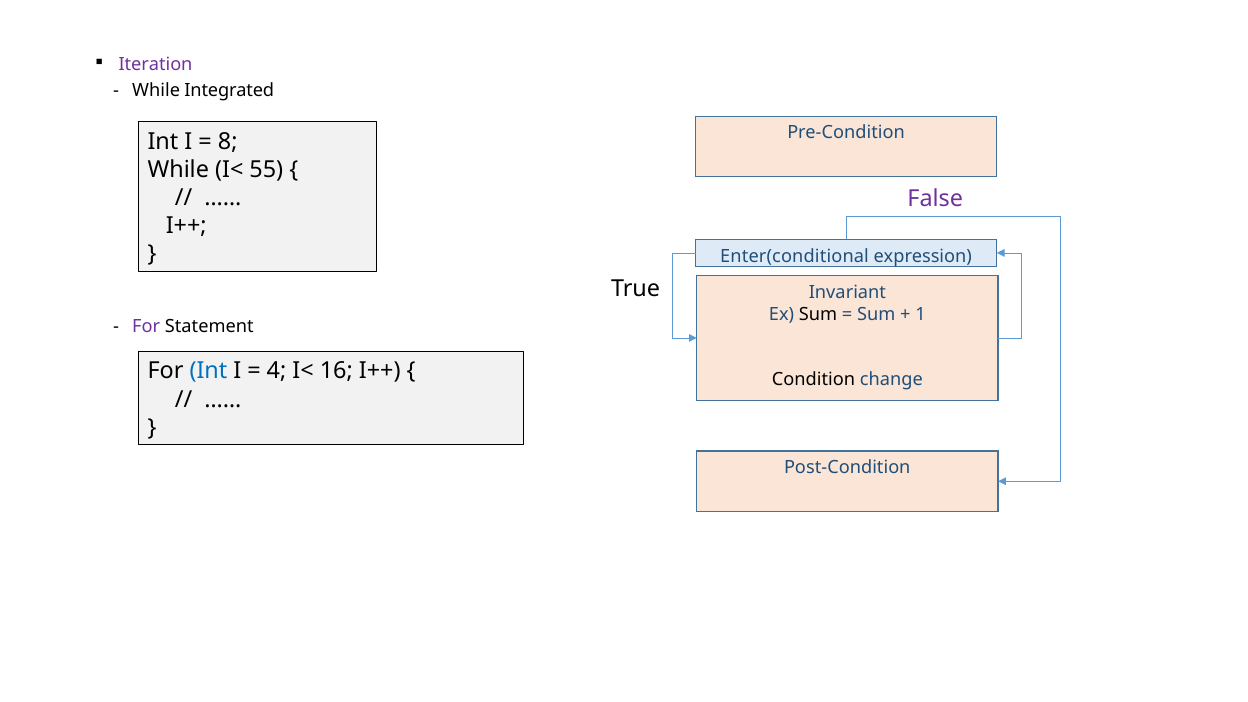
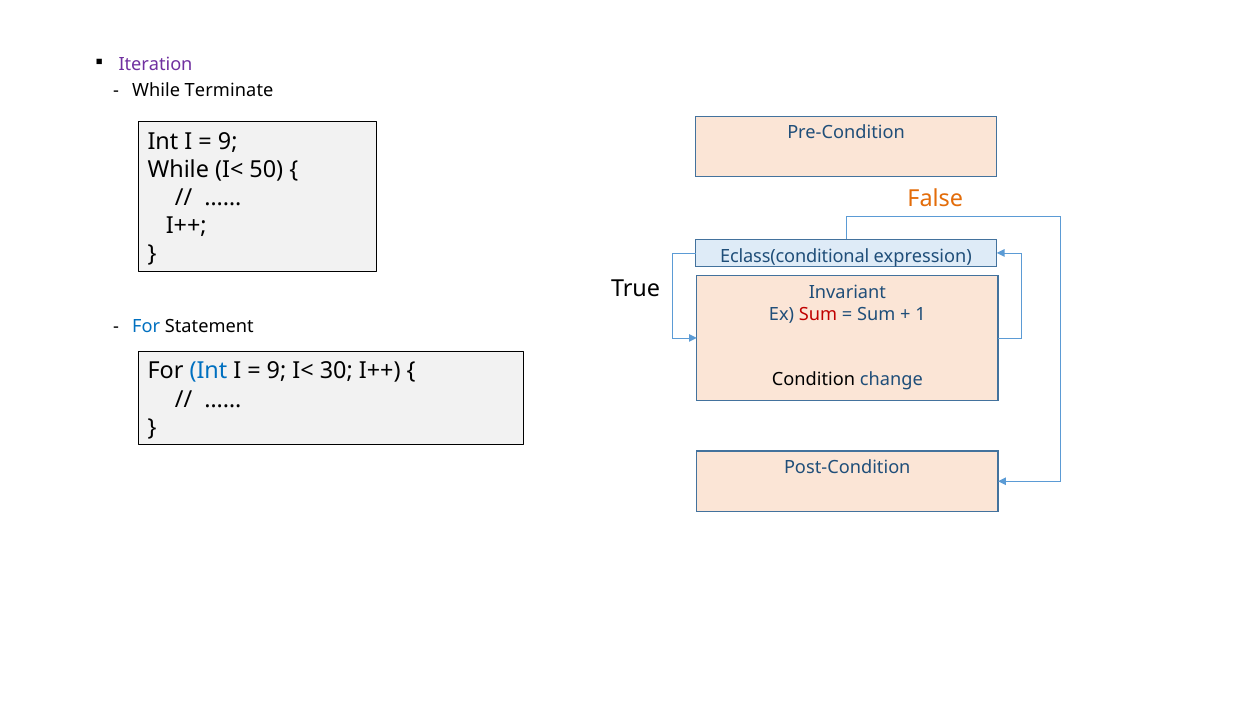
Integrated: Integrated -> Terminate (229, 91)
8: 8 -> 9 (228, 142)
55: 55 -> 50 (266, 170)
False colour: purple -> orange (935, 198)
Enter(conditional: Enter(conditional -> Eclass(conditional (795, 256)
Sum colour: black -> red (818, 314)
For colour: purple -> blue (146, 326)
4: 4 -> 9 (277, 371)
16: 16 -> 30 (336, 371)
